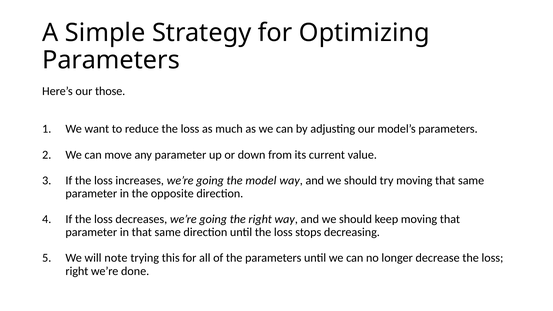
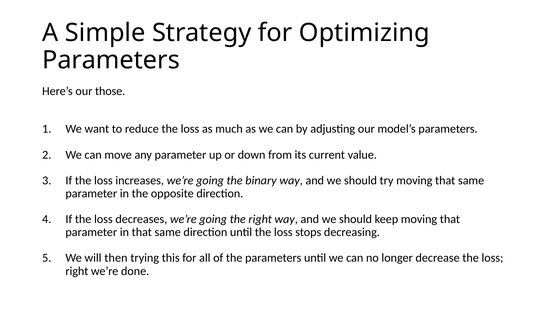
model: model -> binary (261, 180)
note: note -> then (116, 258)
